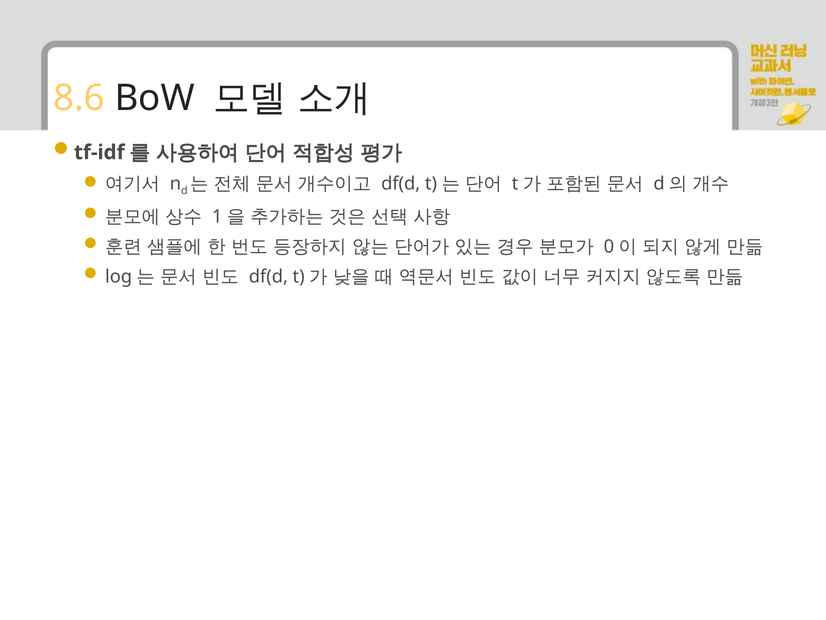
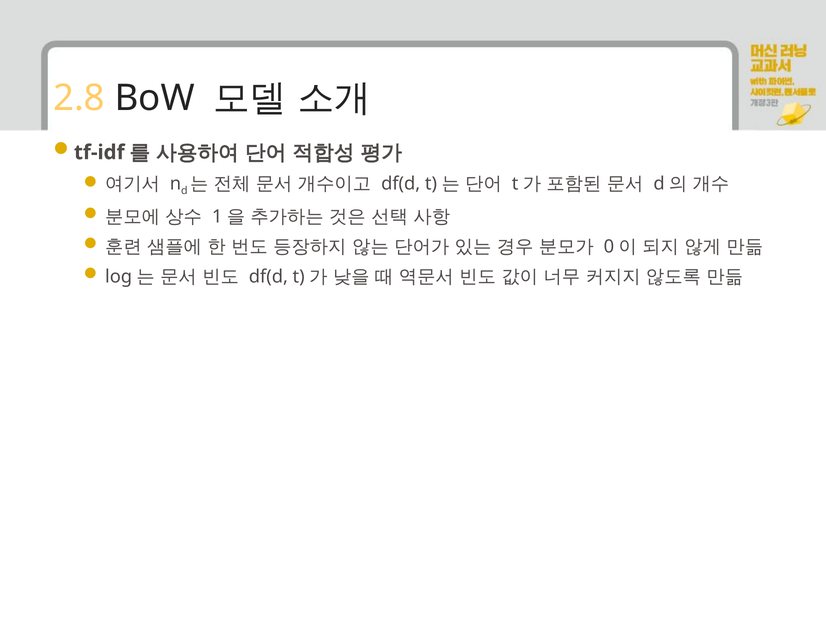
8.6: 8.6 -> 2.8 (79, 98)
